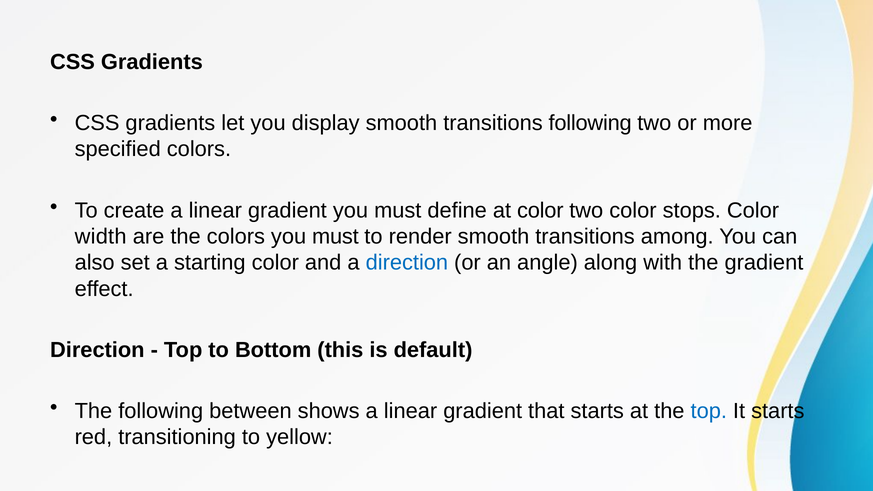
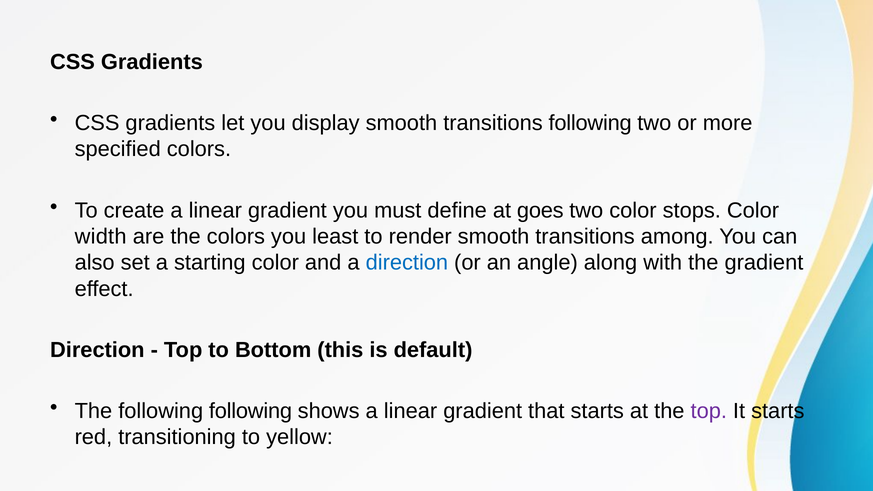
at color: color -> goes (540, 210)
colors you must: must -> least (335, 237)
following between: between -> following (251, 411)
top colour: blue -> purple (709, 411)
